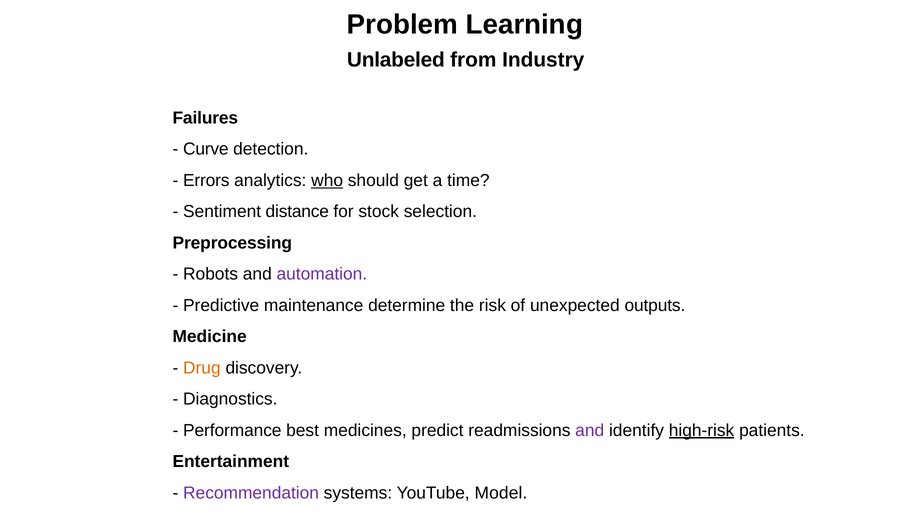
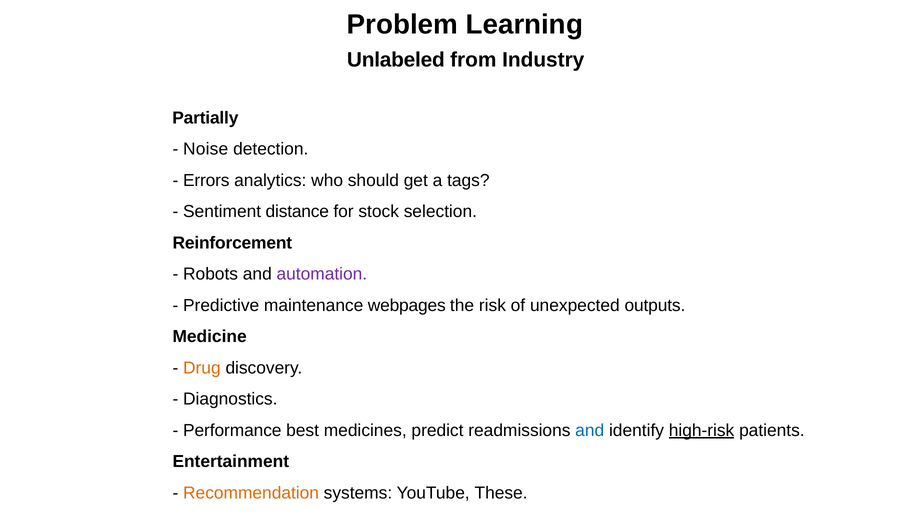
Failures: Failures -> Partially (205, 118)
Curve: Curve -> Noise (206, 149)
who underline: present -> none (327, 180)
time: time -> tags (468, 180)
Preprocessing: Preprocessing -> Reinforcement (232, 243)
determine: determine -> webpages (407, 305)
and colour: purple -> blue (590, 430)
Recommendation colour: purple -> orange (251, 493)
Model: Model -> These (501, 493)
